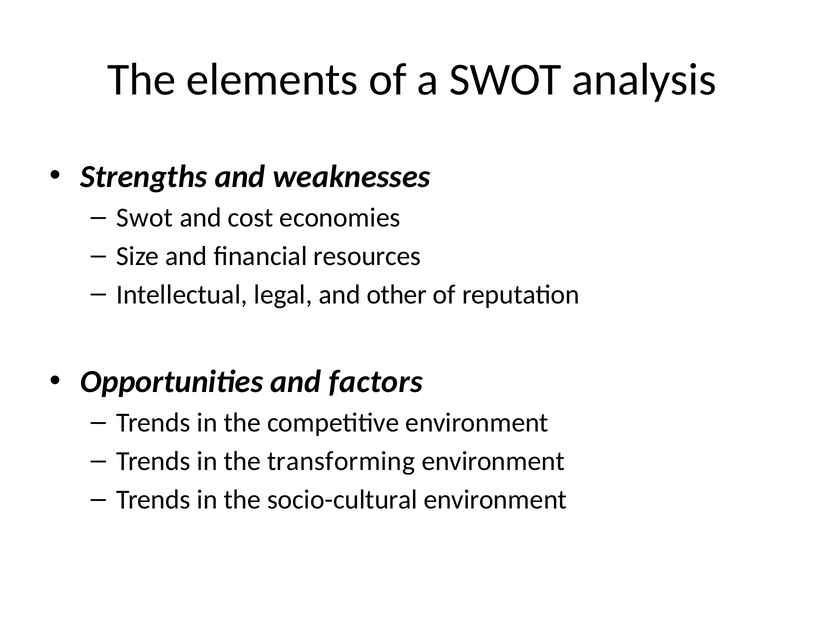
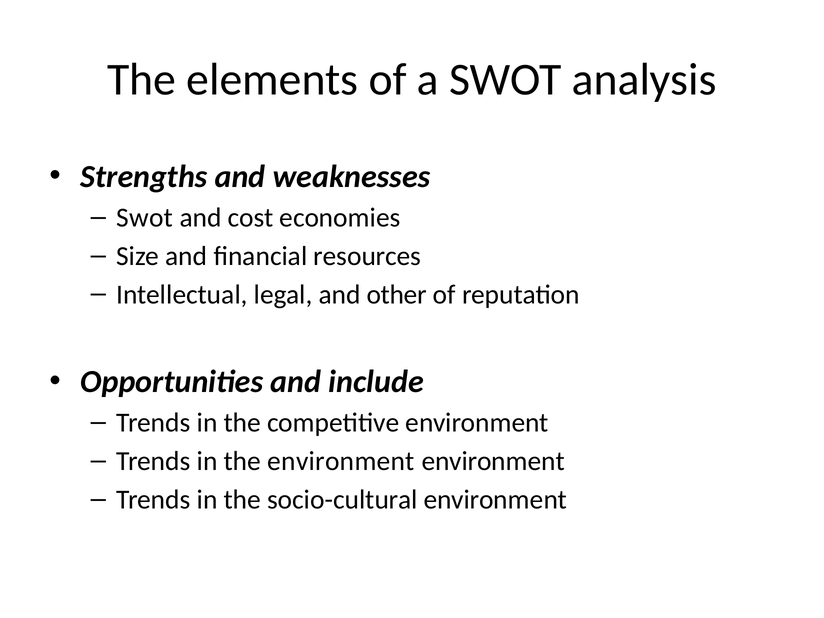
factors: factors -> include (376, 382)
the transforming: transforming -> environment (341, 461)
